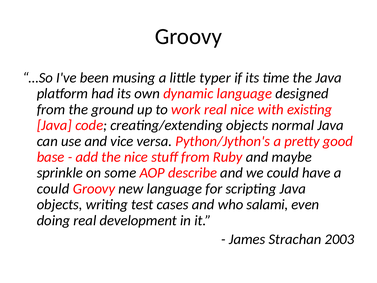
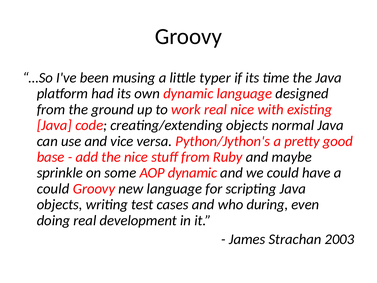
AOP describe: describe -> dynamic (193, 173)
salami: salami -> during (267, 204)
